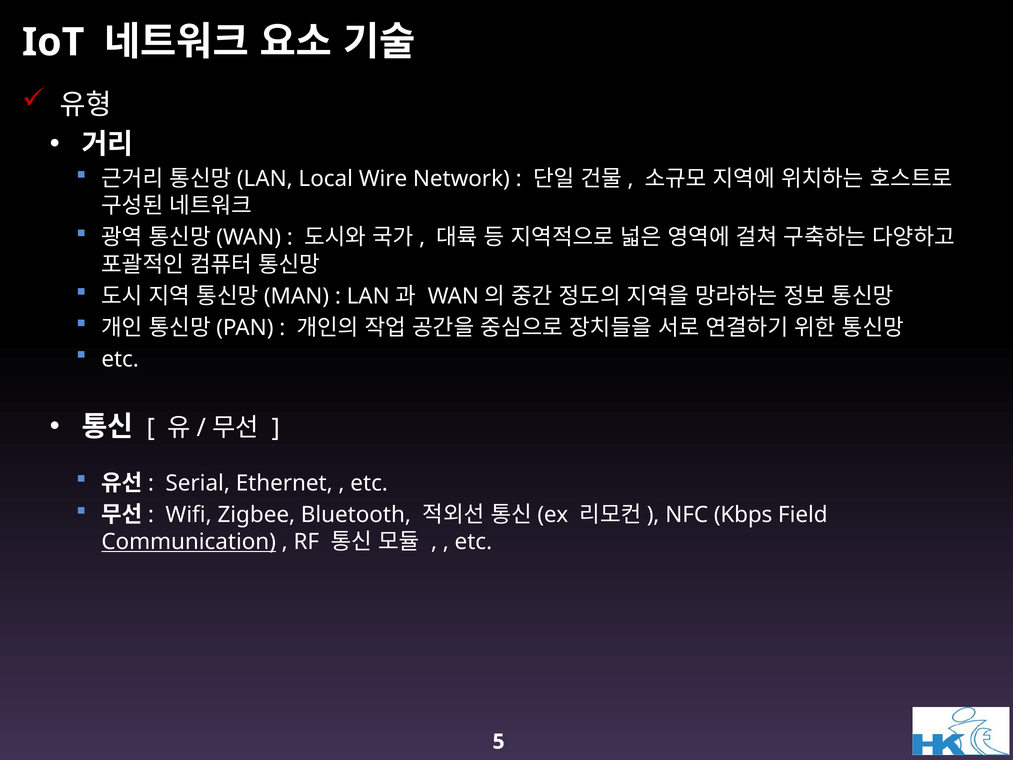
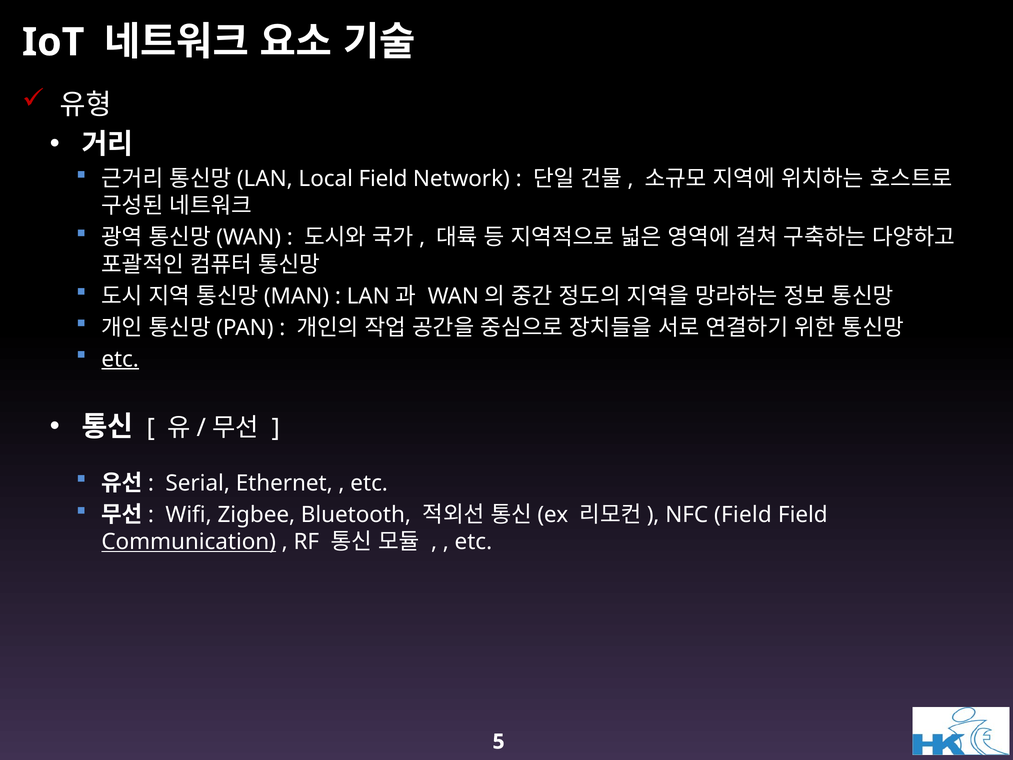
Local Wire: Wire -> Field (383, 179)
etc underline: none -> present (120, 359)
NFC Kbps: Kbps -> Field (743, 515)
